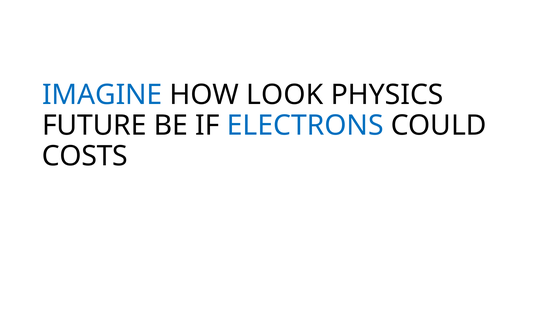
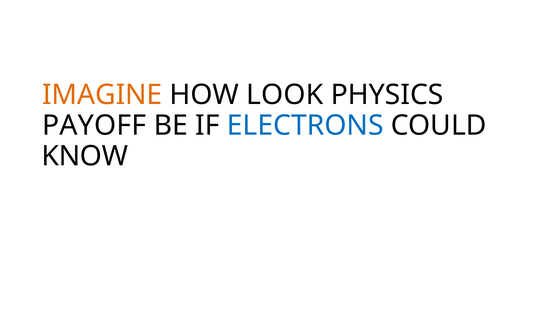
IMAGINE colour: blue -> orange (102, 95)
FUTURE: FUTURE -> PAYOFF (94, 126)
COSTS: COSTS -> KNOW (85, 156)
